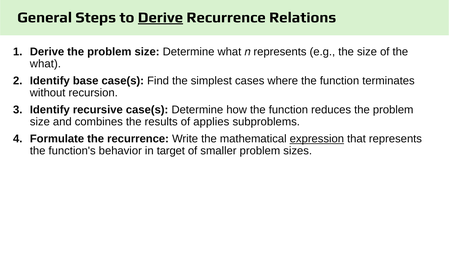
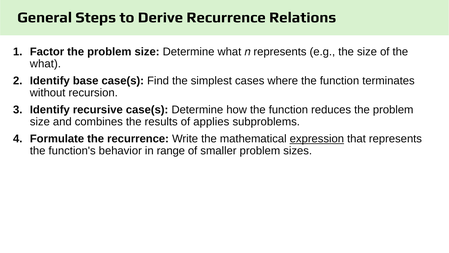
Derive underline: present -> none (160, 17)
Derive: Derive -> Factor (47, 52)
target: target -> range (171, 151)
